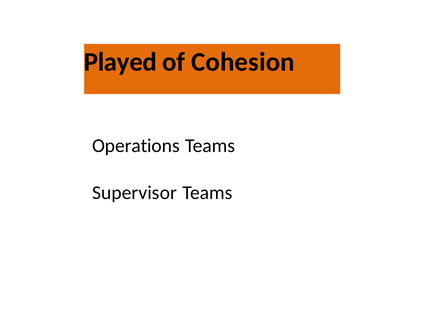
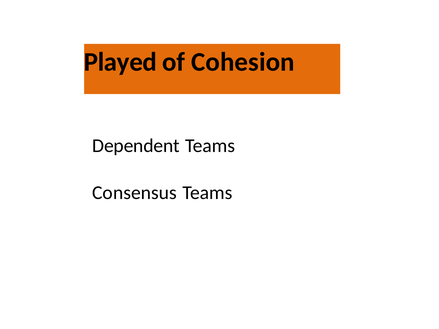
Operations: Operations -> Dependent (136, 146)
Supervisor: Supervisor -> Consensus (135, 193)
